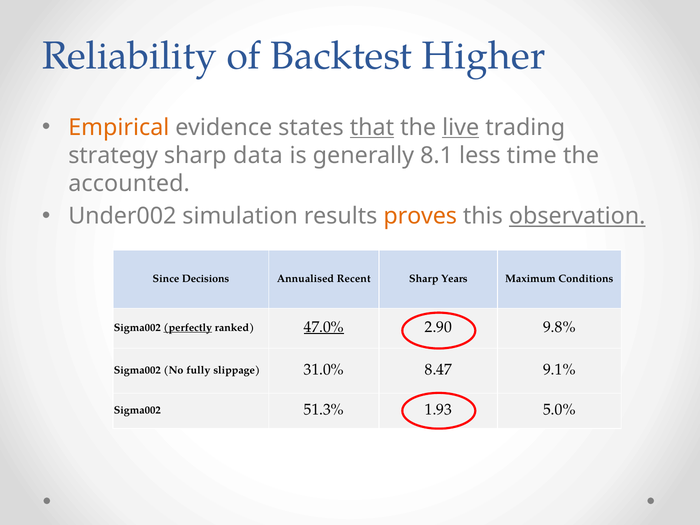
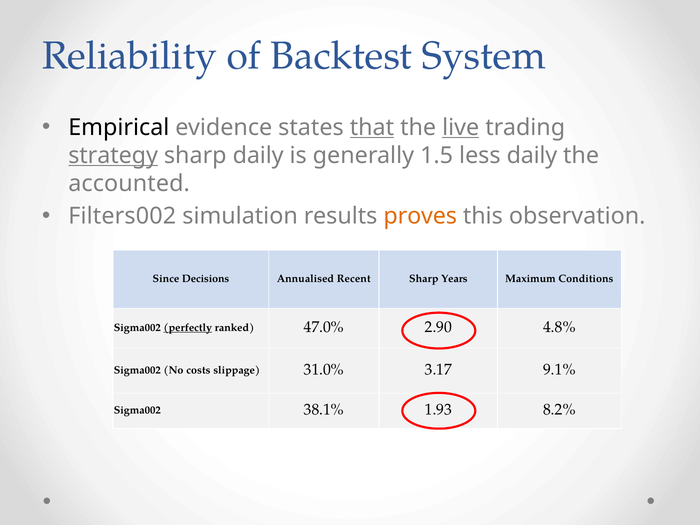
Higher: Higher -> System (484, 56)
Empirical colour: orange -> black (119, 127)
strategy underline: none -> present (113, 155)
sharp data: data -> daily (258, 155)
8.1: 8.1 -> 1.5 (437, 155)
less time: time -> daily (532, 155)
Under002: Under002 -> Filters002 (122, 216)
observation underline: present -> none (577, 216)
47.0% underline: present -> none (324, 327)
9.8%: 9.8% -> 4.8% (559, 327)
fully: fully -> costs (198, 370)
8.47: 8.47 -> 3.17 (438, 369)
51.3%: 51.3% -> 38.1% (324, 410)
5.0%: 5.0% -> 8.2% (559, 410)
